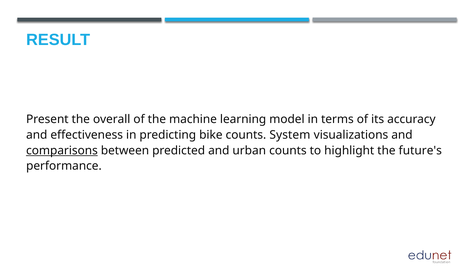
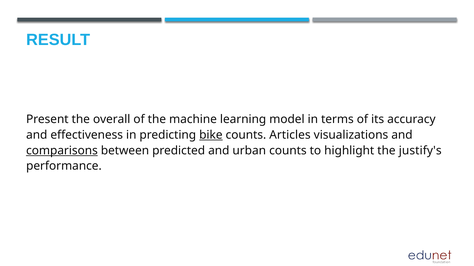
bike underline: none -> present (211, 135)
System: System -> Articles (290, 135)
future's: future's -> justify's (420, 151)
